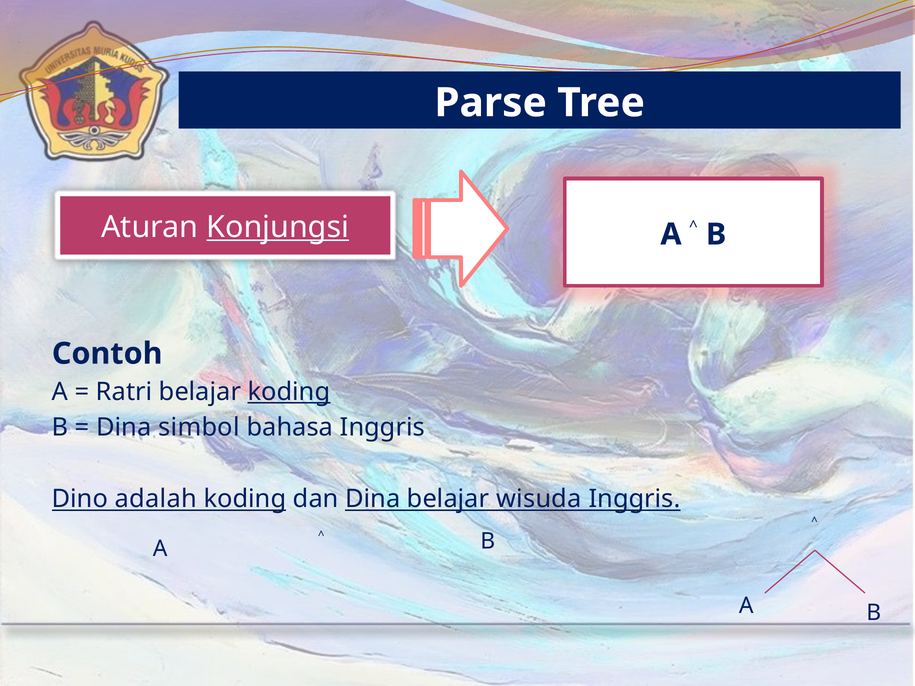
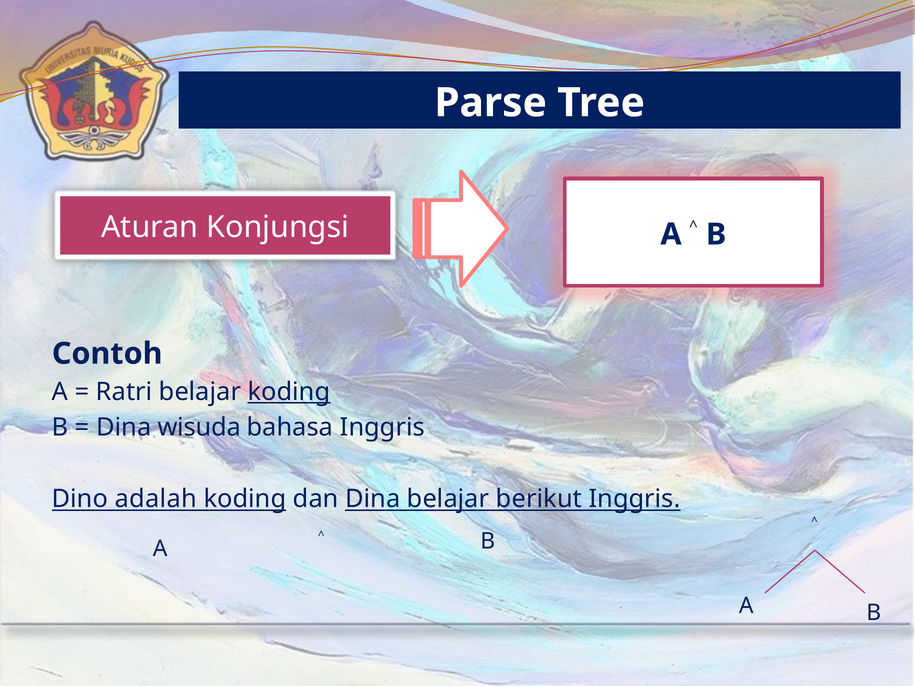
Konjungsi underline: present -> none (278, 227)
simbol: simbol -> wisuda (199, 428)
wisuda: wisuda -> berikut (539, 499)
